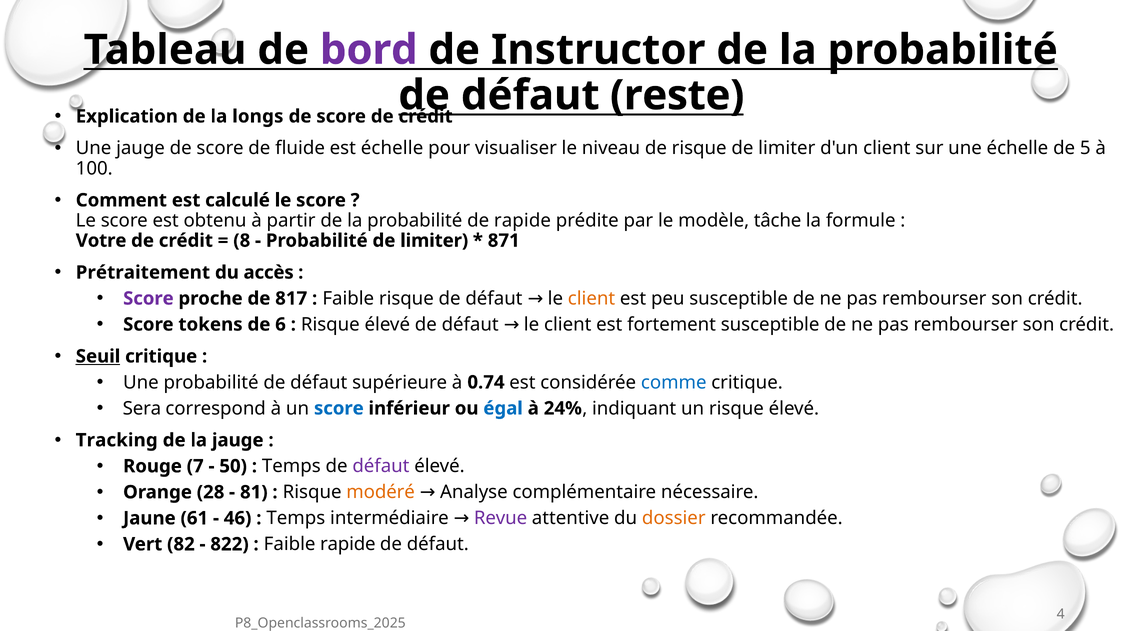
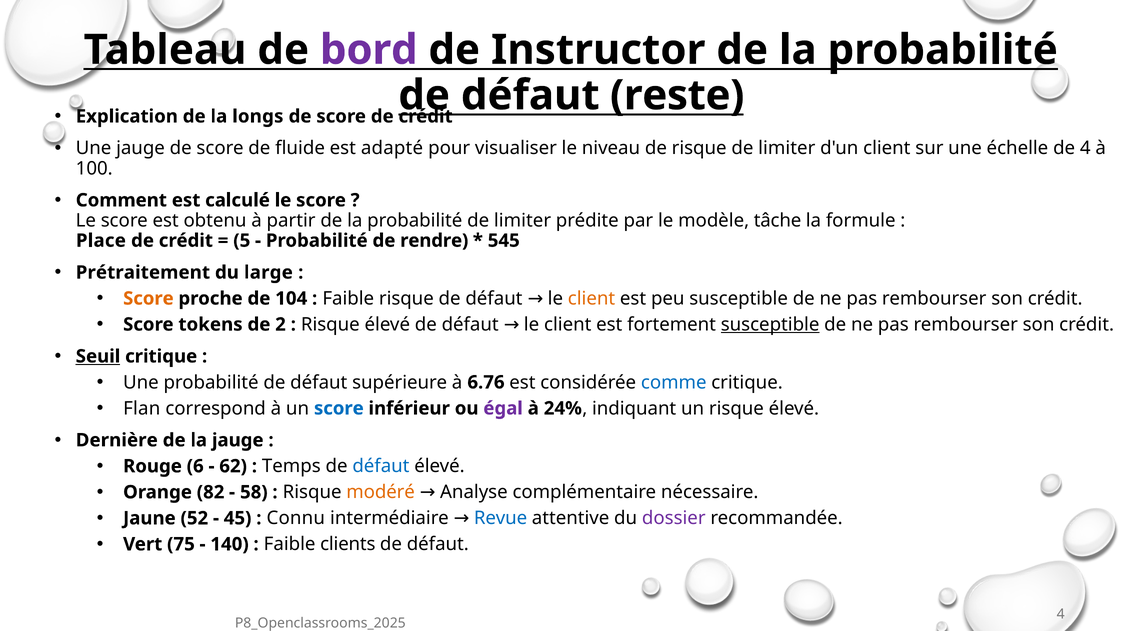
est échelle: échelle -> adapté (392, 148)
de 5: 5 -> 4 (1085, 148)
probabilité de rapide: rapide -> limiter (523, 220)
Votre: Votre -> Place (101, 241)
8: 8 -> 5 (242, 241)
Probabilité de limiter: limiter -> rendre (434, 241)
871: 871 -> 545 (504, 241)
accès: accès -> large (268, 273)
Score colour: purple -> orange (148, 299)
817: 817 -> 104 (291, 299)
6: 6 -> 2 (281, 325)
susceptible underline: none -> present (770, 325)
0.74: 0.74 -> 6.76 (486, 382)
Sera: Sera -> Flan (142, 408)
égal colour: blue -> purple (503, 408)
Tracking: Tracking -> Dernière (117, 440)
7: 7 -> 6 (195, 466)
50: 50 -> 62 (233, 466)
défaut colour: purple -> blue (381, 466)
28: 28 -> 82 (211, 492)
81: 81 -> 58 (254, 492)
61: 61 -> 52 (194, 518)
46: 46 -> 45 (238, 518)
Temps: Temps -> Connu (296, 518)
Revue colour: purple -> blue (501, 518)
dossier colour: orange -> purple (674, 518)
82: 82 -> 75 (181, 544)
822: 822 -> 140 (230, 544)
Faible rapide: rapide -> clients (348, 544)
